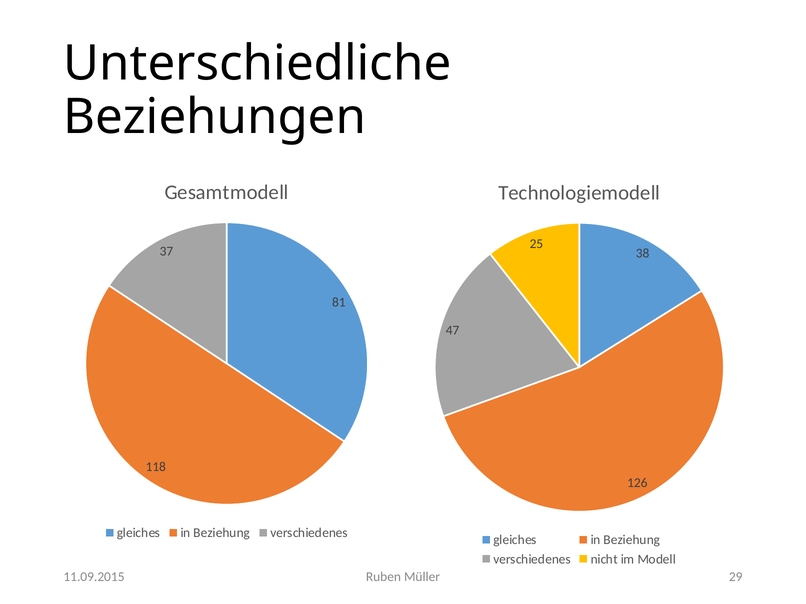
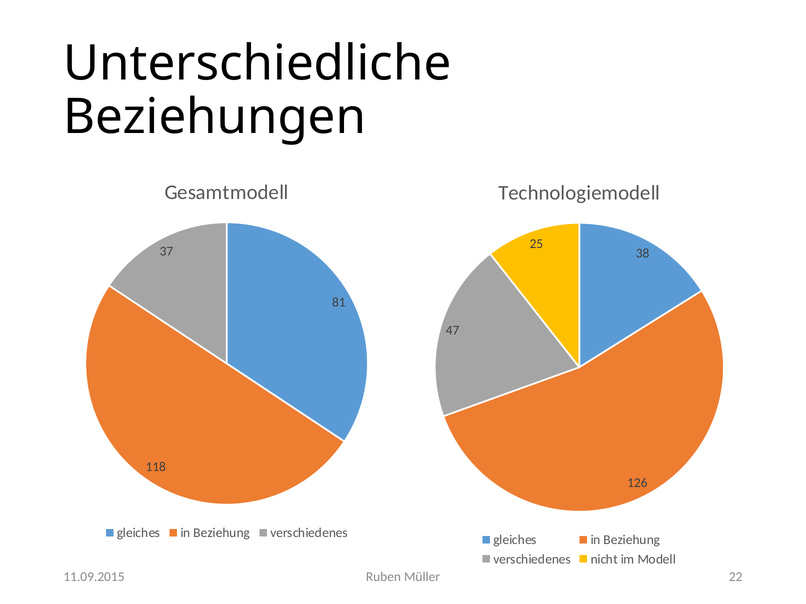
29: 29 -> 22 (736, 577)
